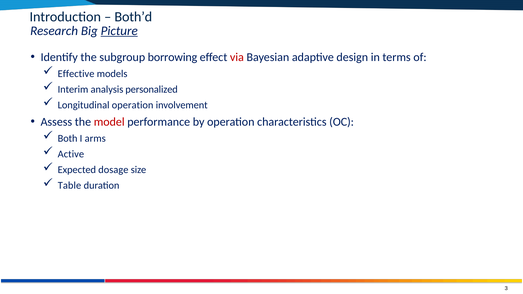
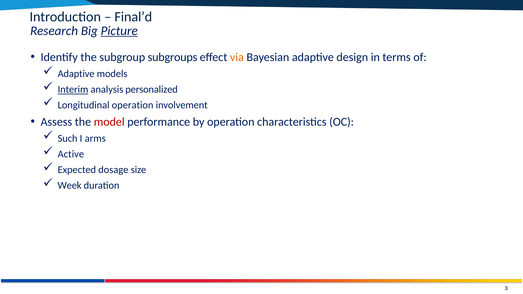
Both’d: Both’d -> Final’d (133, 17)
borrowing: borrowing -> subgroups (173, 57)
via colour: red -> orange (237, 57)
Effective: Effective -> Adaptive (76, 74)
Interim underline: none -> present (73, 89)
Both: Both -> Such (68, 139)
Table: Table -> Week (70, 186)
